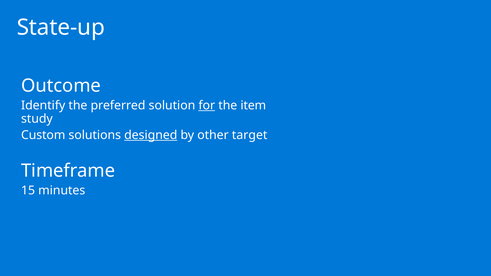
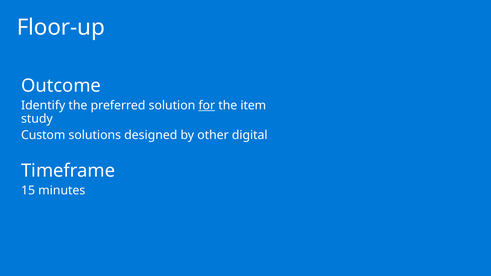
State-up: State-up -> Floor-up (61, 27)
designed underline: present -> none (151, 135)
target: target -> digital (250, 135)
